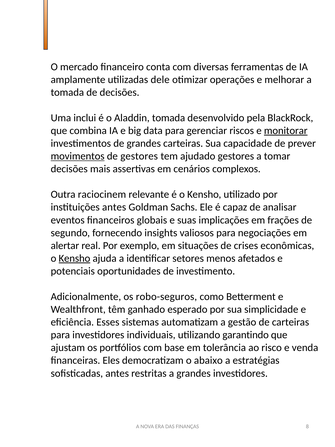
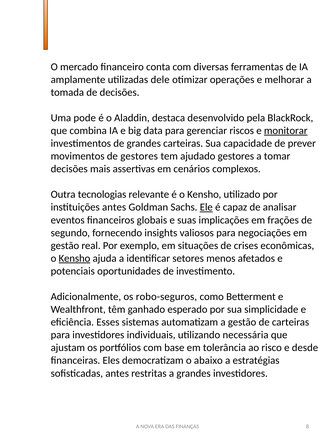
inclui: inclui -> pode (85, 118)
Aladdin tomada: tomada -> destaca (169, 118)
movimentos underline: present -> none (78, 156)
raciocinem: raciocinem -> tecnologias (102, 194)
Ele underline: none -> present (206, 207)
alertar: alertar -> gestão (65, 245)
garantindo: garantindo -> necessária (246, 335)
venda: venda -> desde (305, 347)
